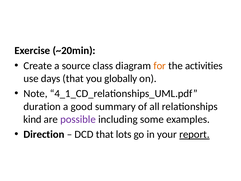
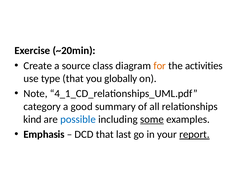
days: days -> type (51, 78)
duration: duration -> category (42, 106)
possible colour: purple -> blue (78, 119)
some underline: none -> present (152, 119)
Direction: Direction -> Emphasis (44, 134)
lots: lots -> last (124, 134)
